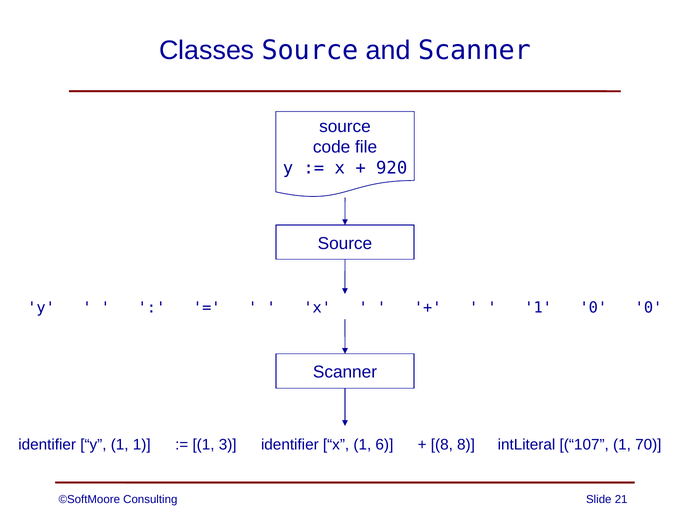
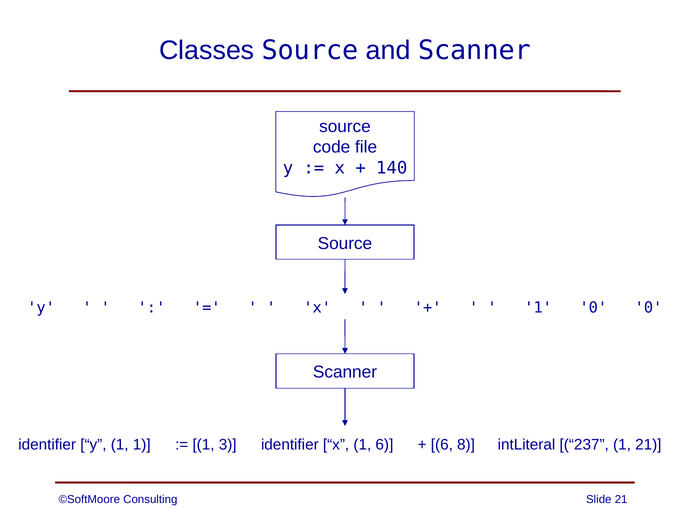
920: 920 -> 140 (392, 168)
8: 8 -> 6 (442, 445)
107: 107 -> 237 (584, 445)
1 70: 70 -> 21 (648, 445)
